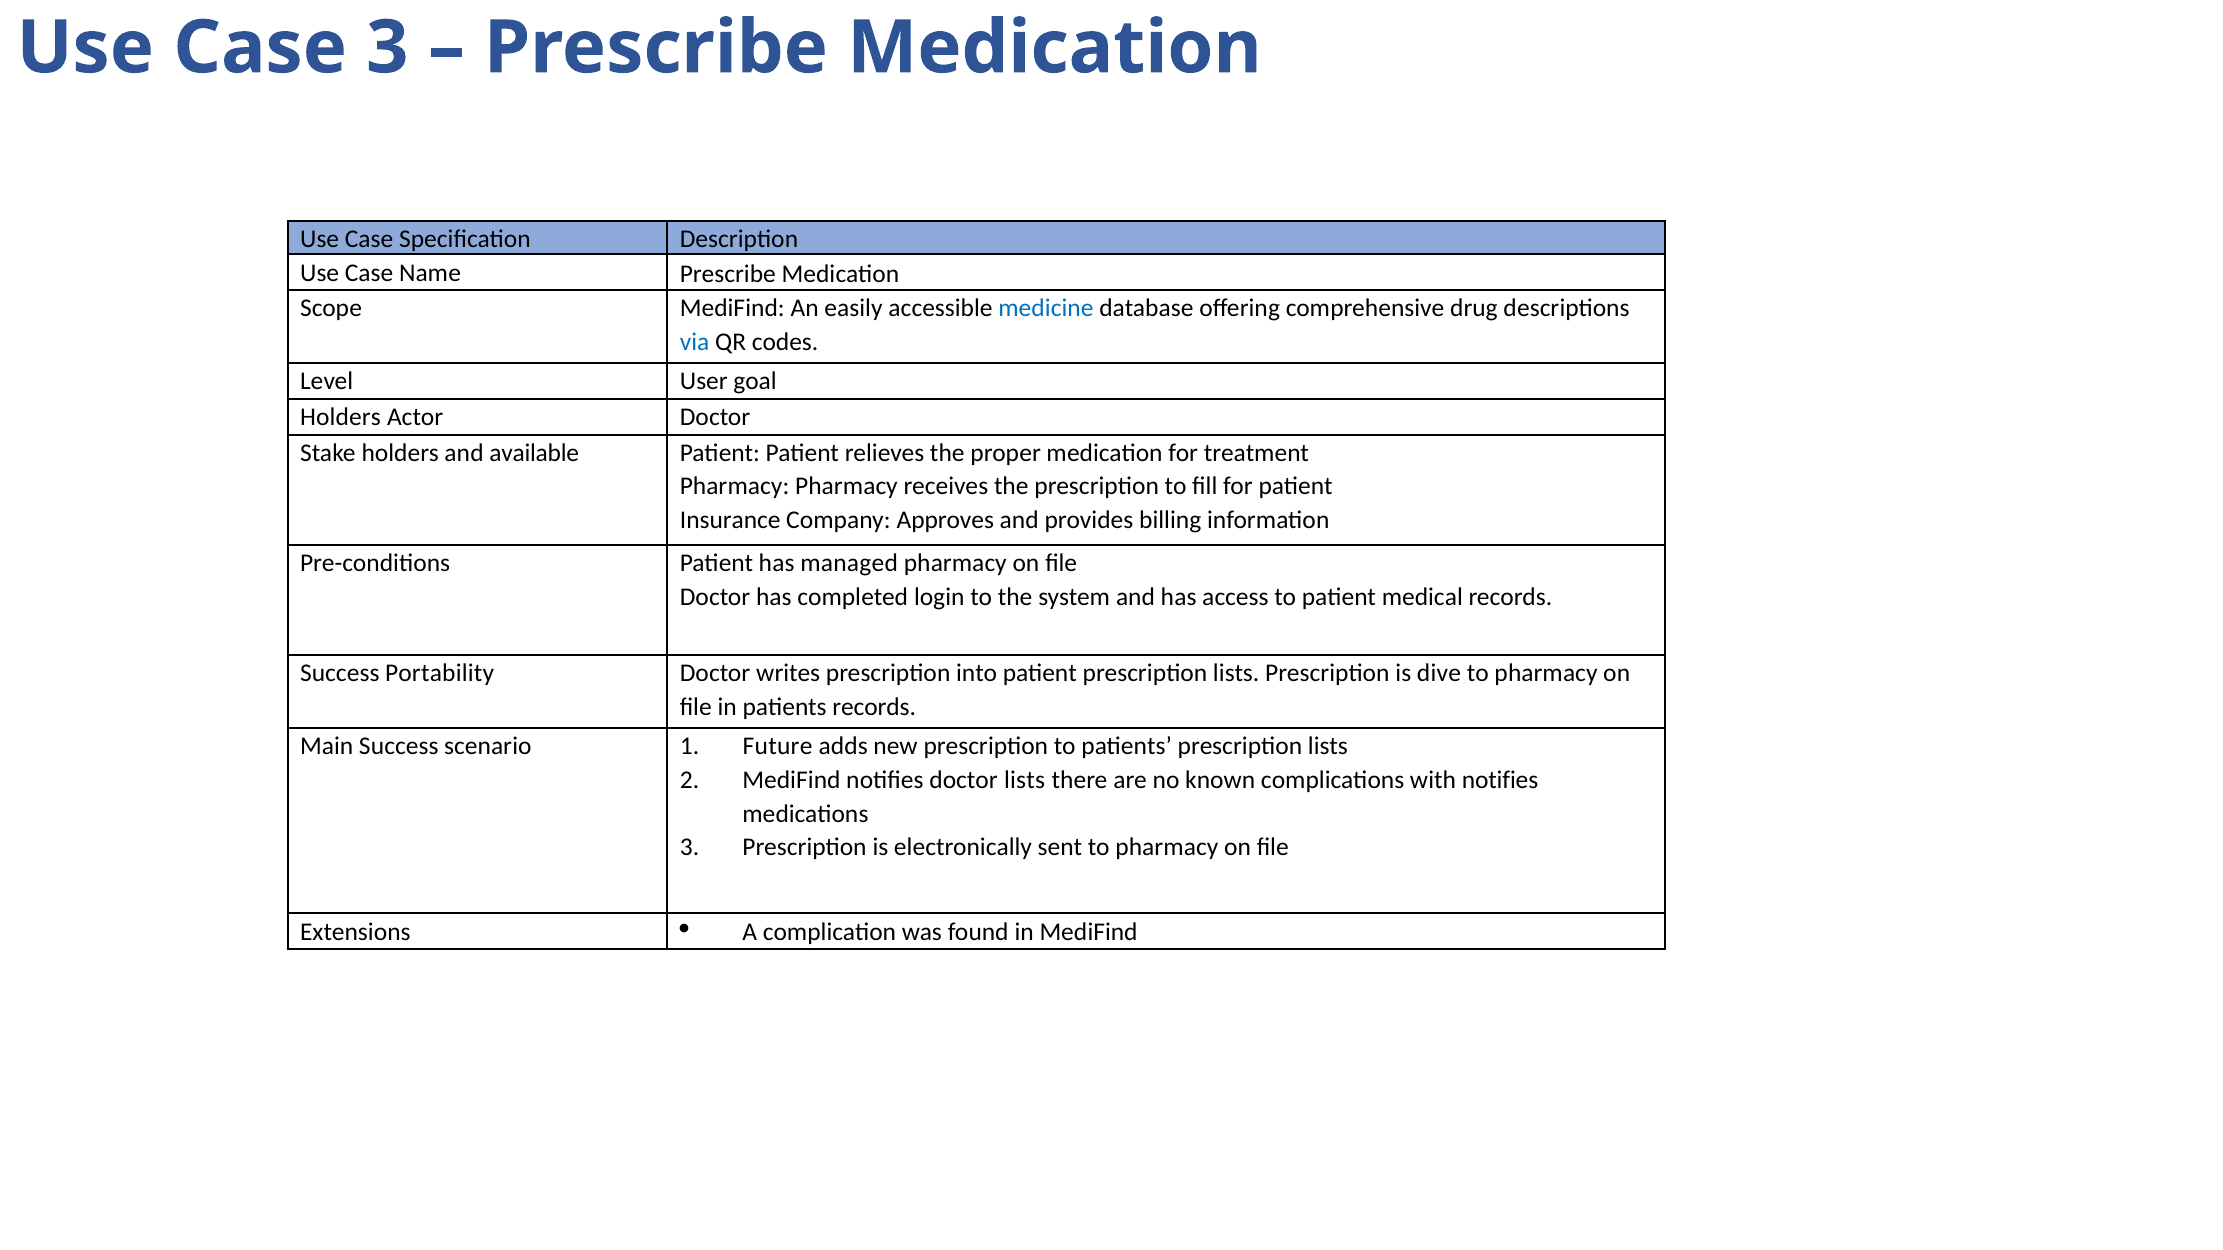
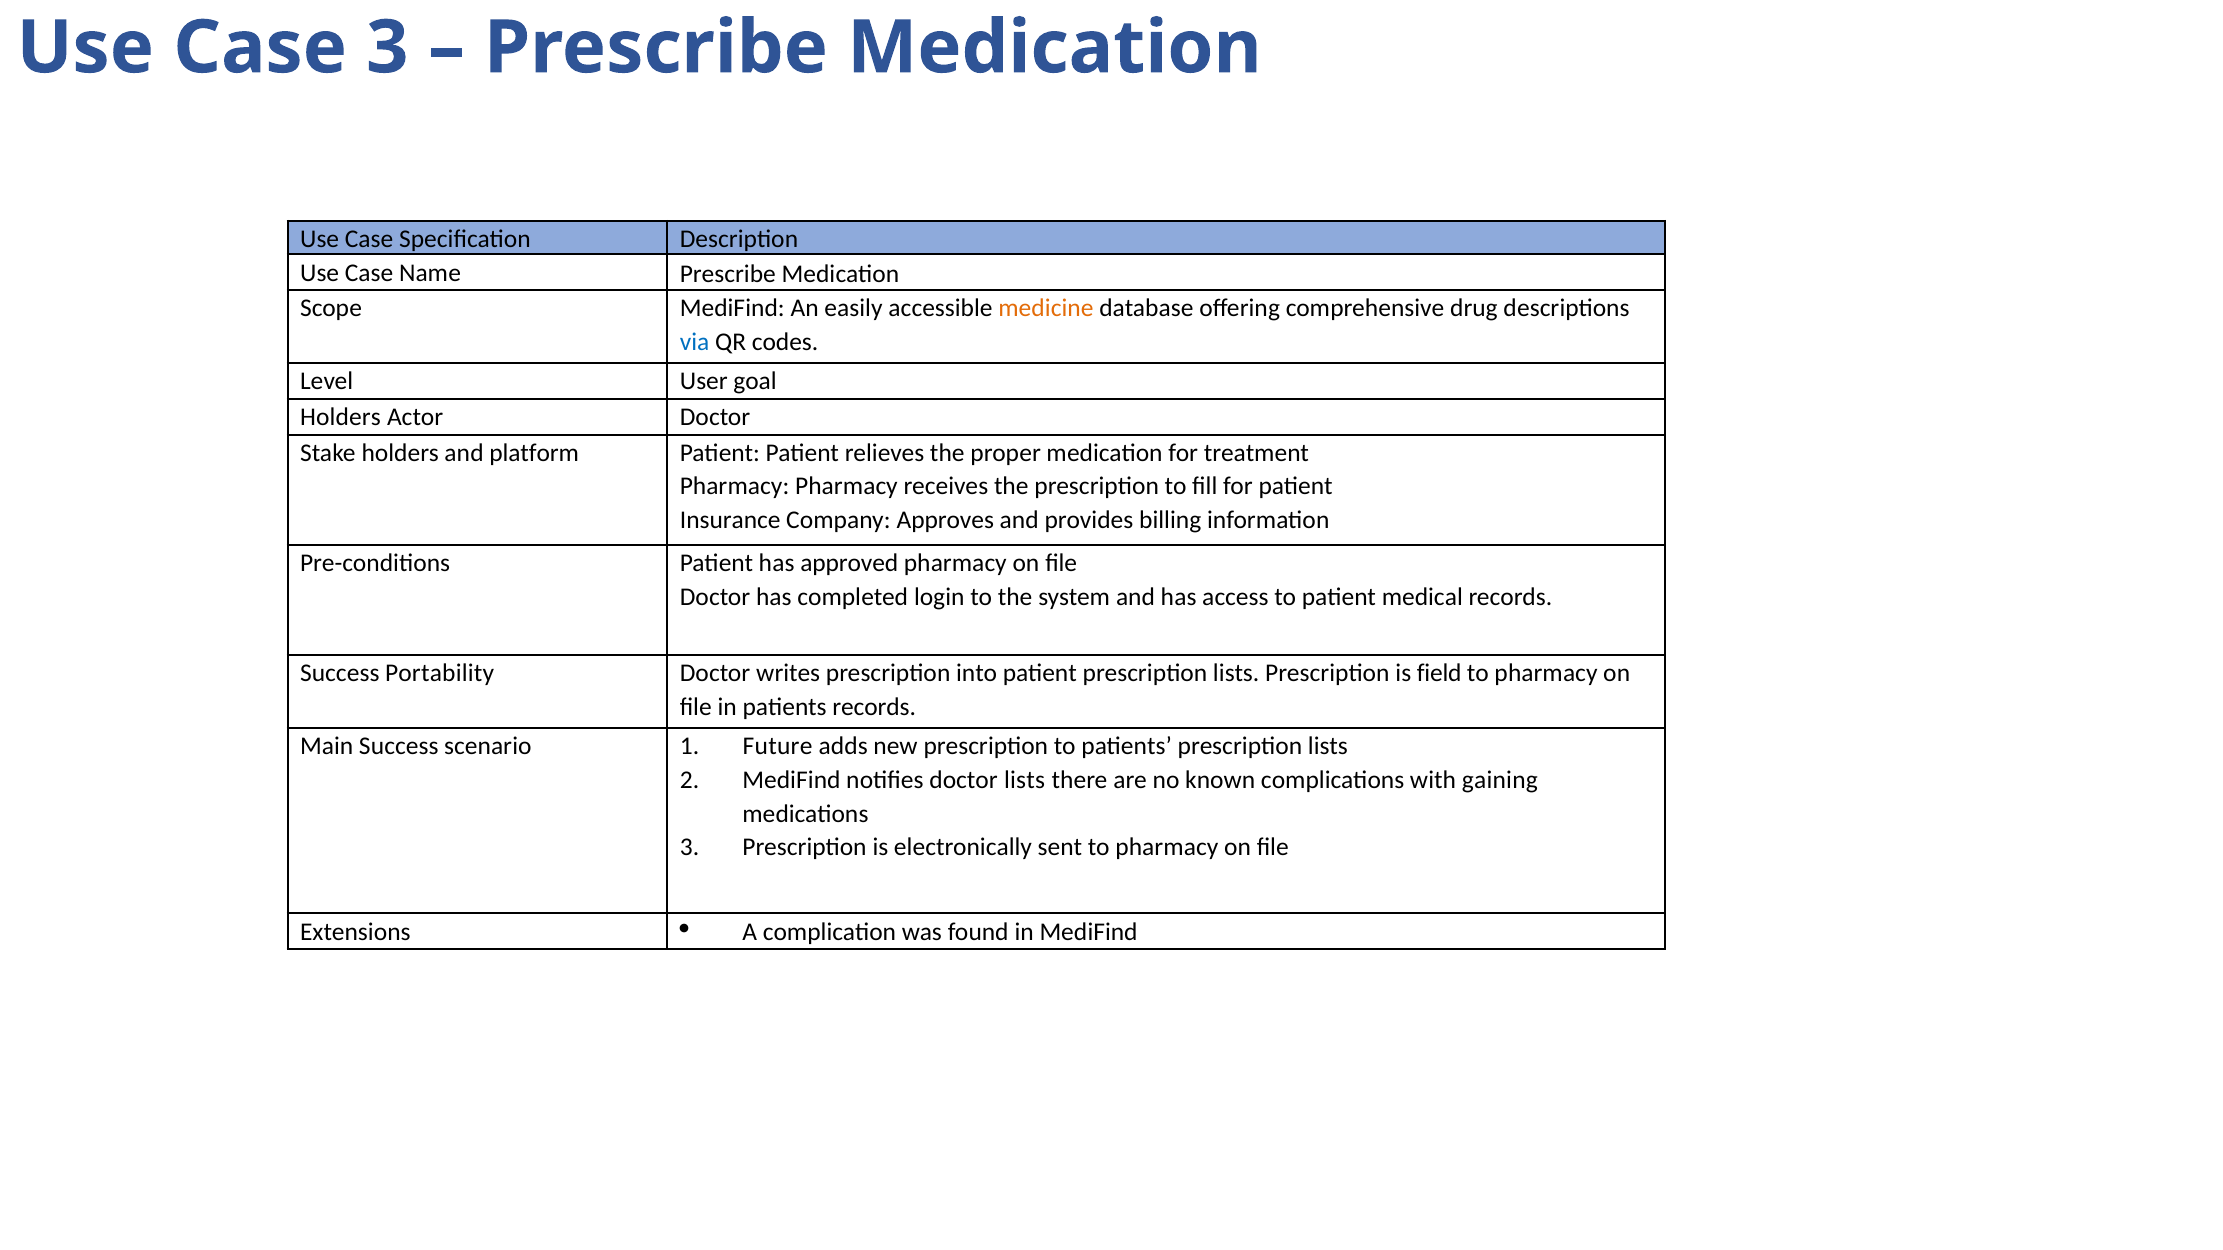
medicine colour: blue -> orange (1046, 309)
available: available -> platform (534, 453)
managed: managed -> approved (849, 563)
dive: dive -> field (1439, 674)
with notifies: notifies -> gaining (1500, 780)
